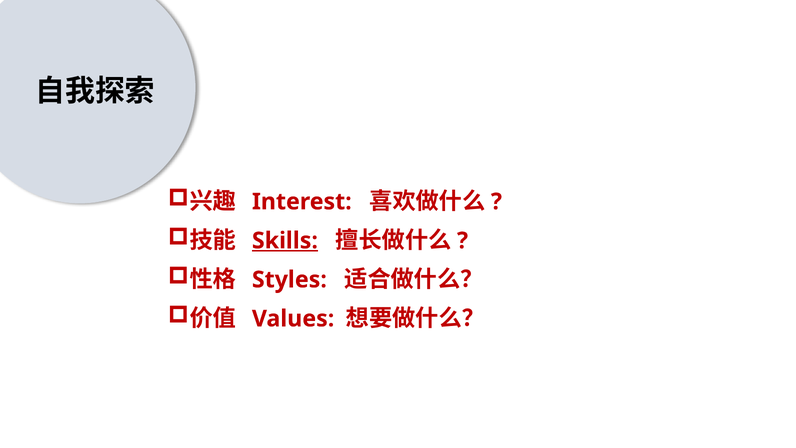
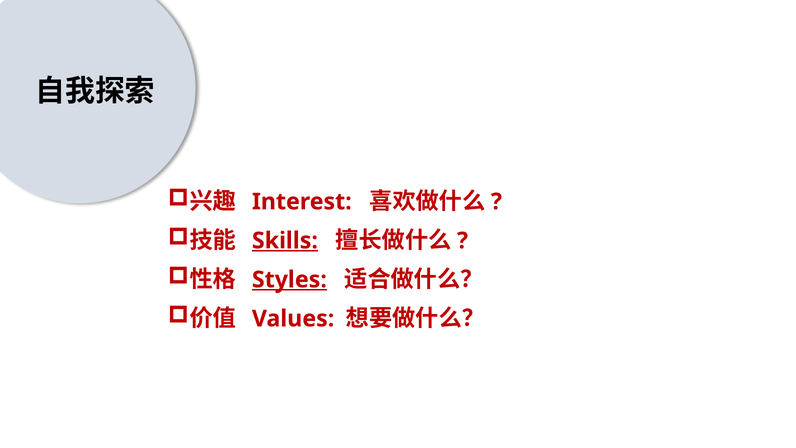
Styles underline: none -> present (289, 280)
